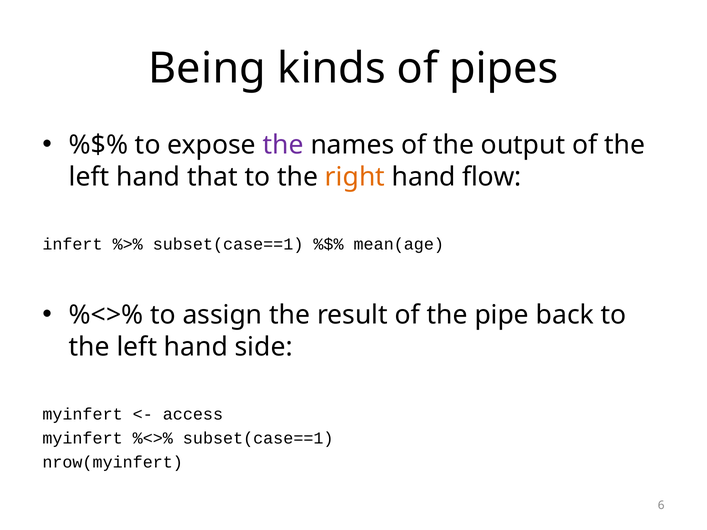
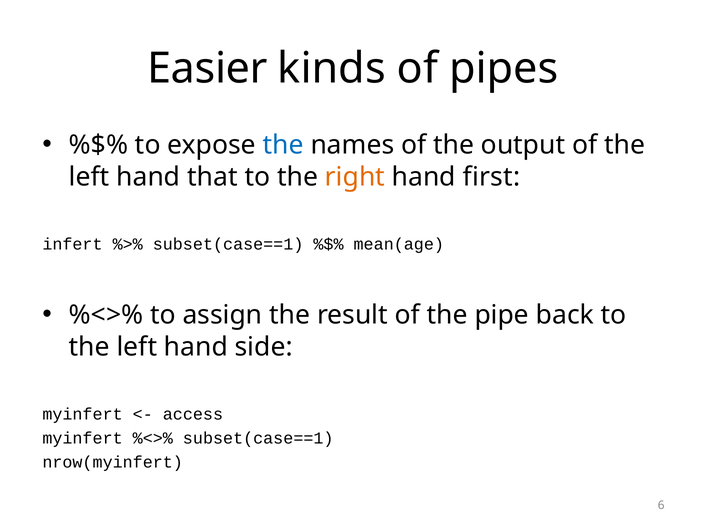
Being: Being -> Easier (207, 68)
the colour: purple -> blue (283, 145)
flow: flow -> first (491, 177)
